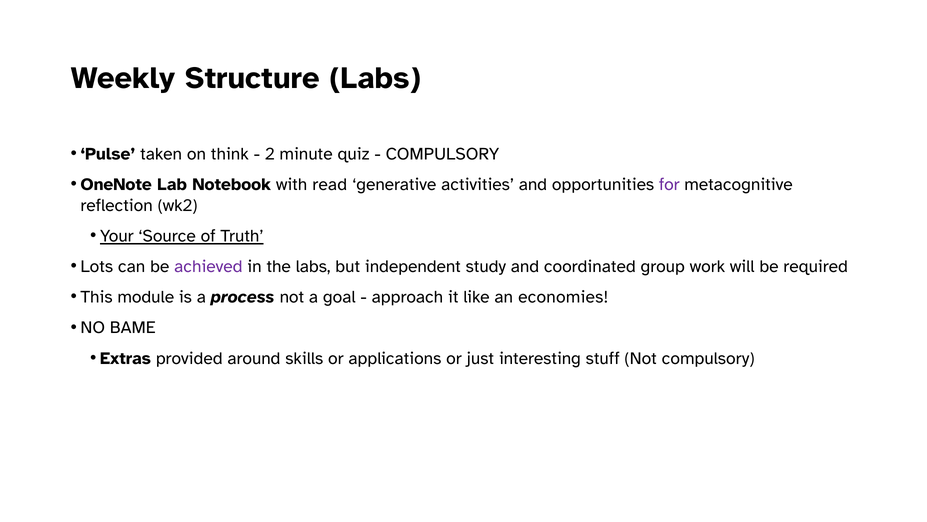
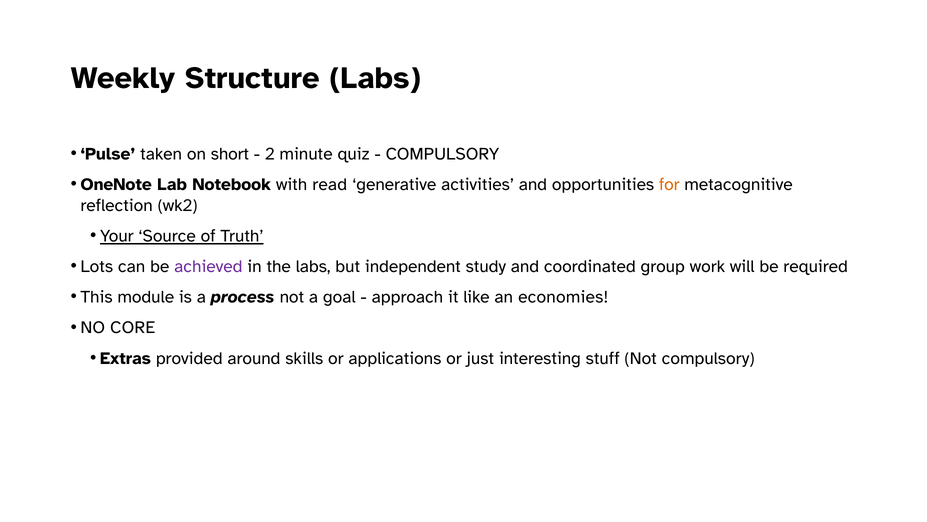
think: think -> short (230, 154)
for colour: purple -> orange (669, 184)
BAME: BAME -> CORE (133, 327)
